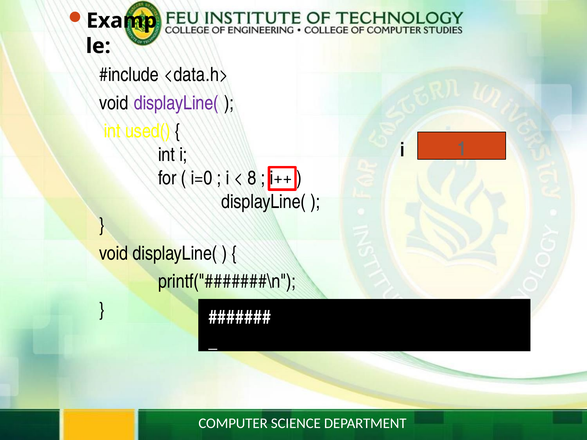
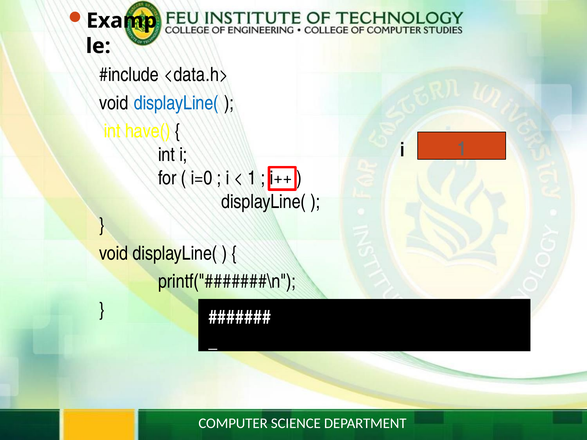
displayLine( colour: purple -> blue (176, 103)
used(: used( -> have( (148, 131)
8: 8 -> 1 (252, 178)
